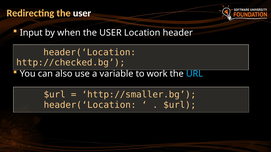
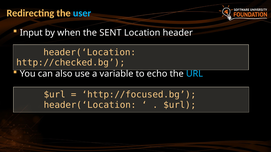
user colour: white -> light blue (82, 13)
USER: USER -> SENT (110, 33)
work: work -> echo (157, 74)
http://smaller.bg: http://smaller.bg -> http://focused.bg (139, 95)
